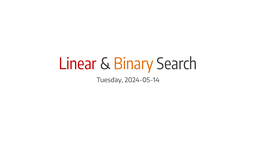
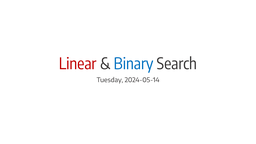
Binary colour: orange -> blue (134, 64)
